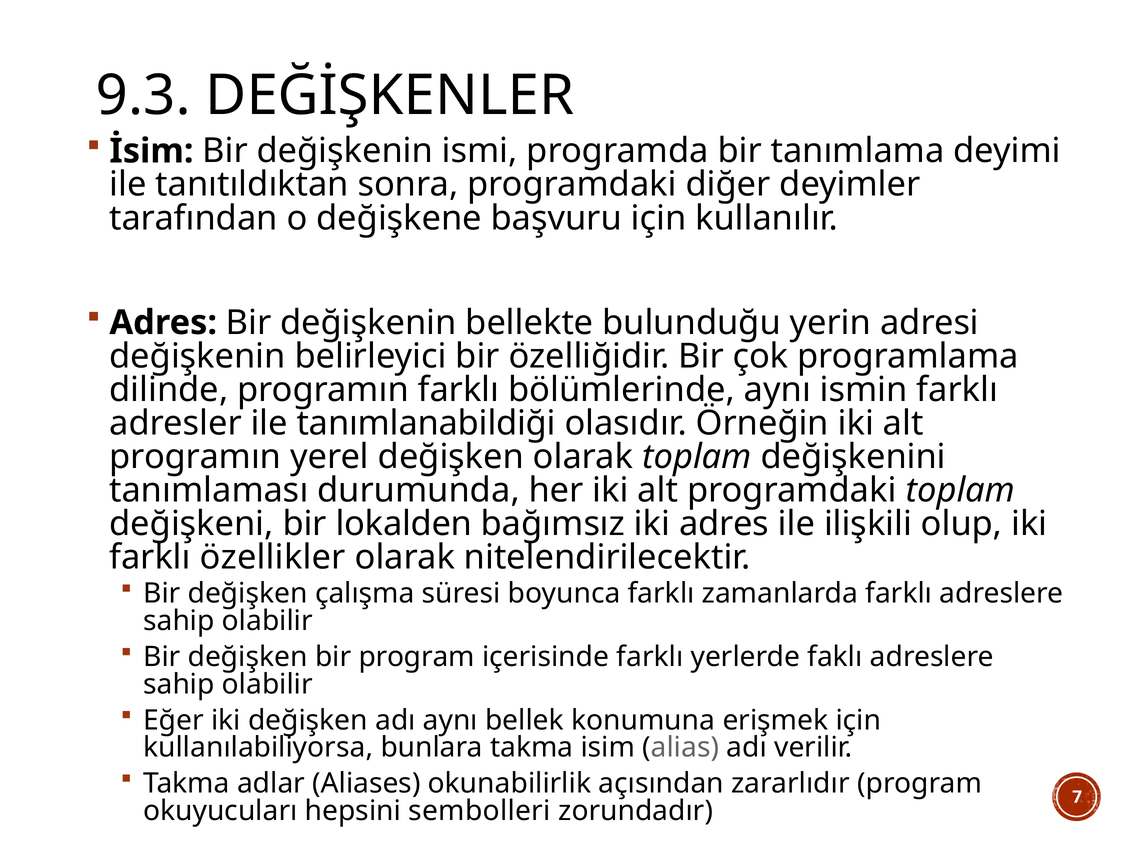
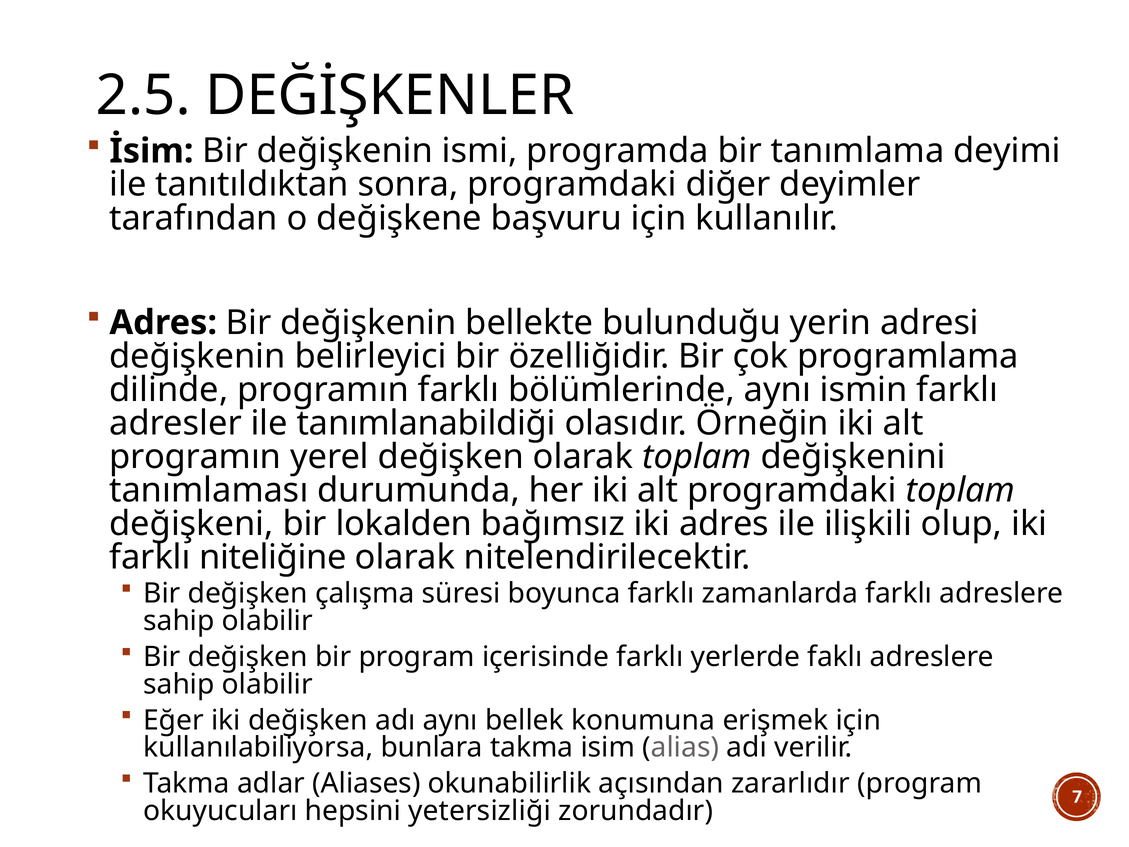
9.3: 9.3 -> 2.5 (143, 96)
özellikler: özellikler -> niteliğine (273, 557)
sembolleri: sembolleri -> yetersizliği (480, 811)
